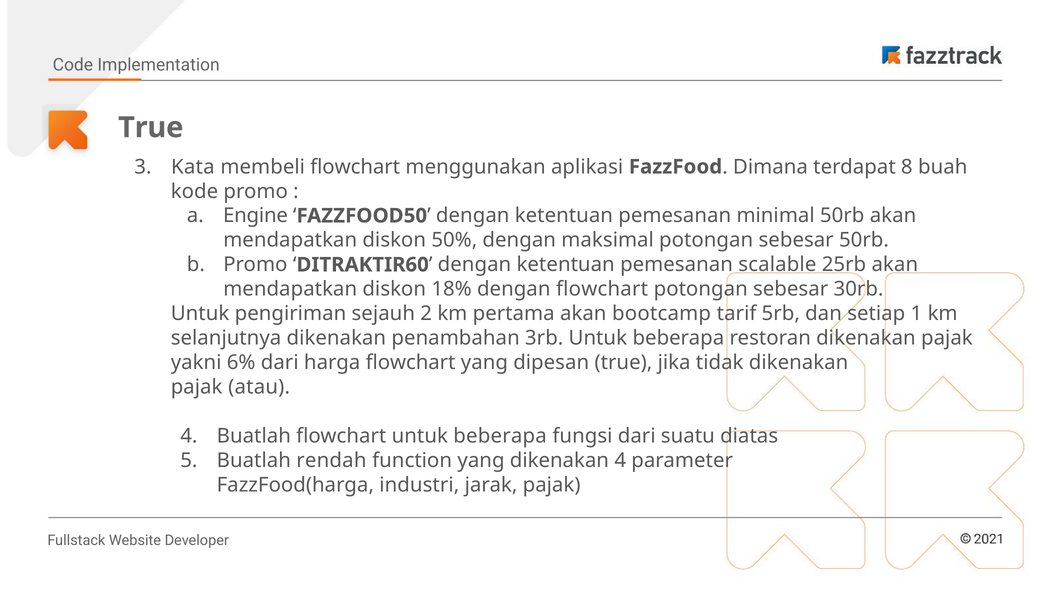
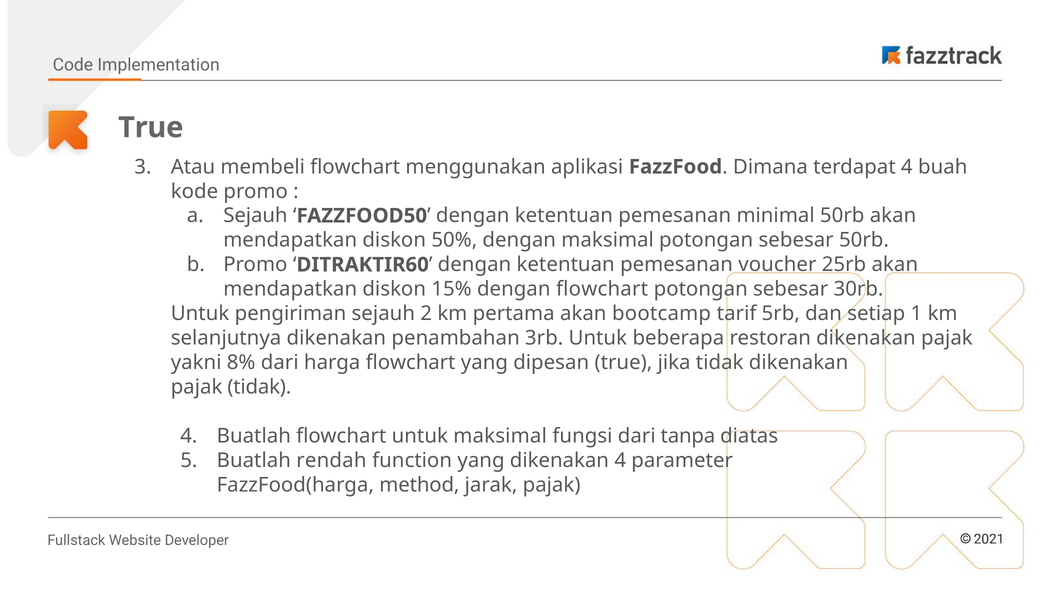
Kata: Kata -> Atau (193, 167)
terdapat 8: 8 -> 4 (907, 167)
Engine: Engine -> Sejauh (255, 216)
scalable: scalable -> voucher (777, 265)
18%: 18% -> 15% (452, 290)
6%: 6% -> 8% (241, 363)
pajak atau: atau -> tidak (259, 388)
flowchart untuk beberapa: beberapa -> maksimal (500, 437)
suatu: suatu -> tanpa (688, 437)
industri: industri -> method (419, 486)
